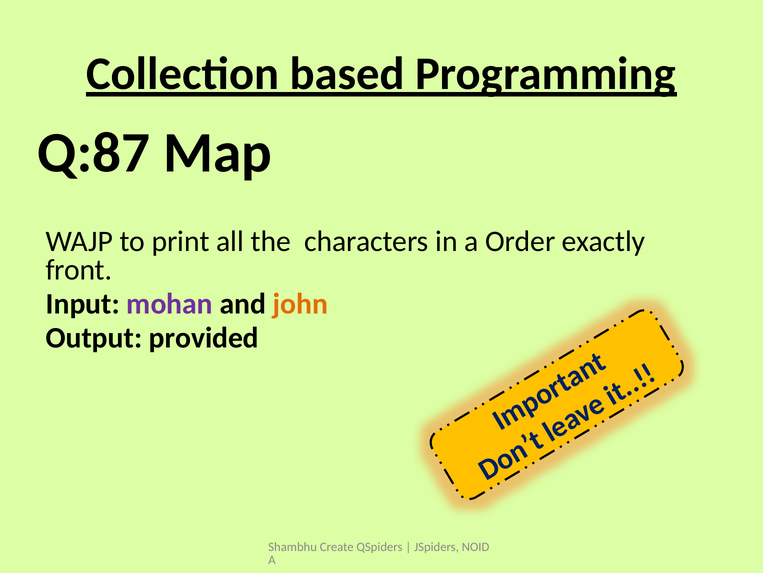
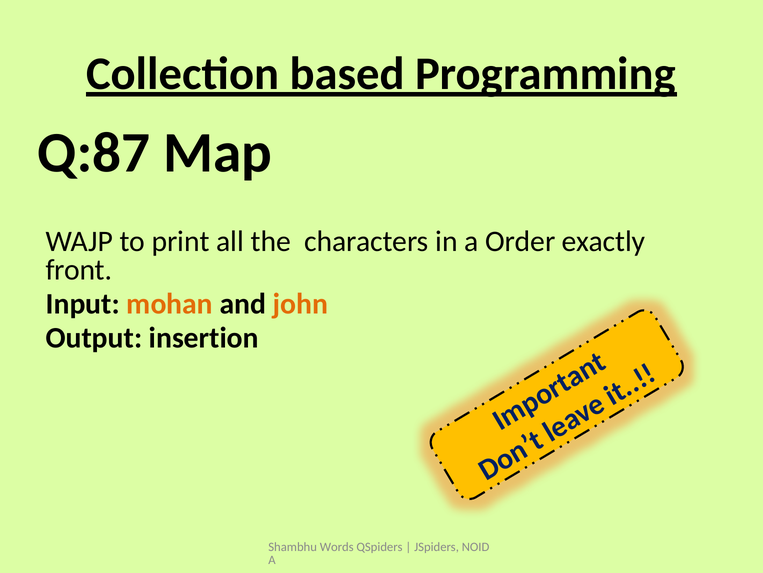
mohan colour: purple -> orange (170, 303)
provided: provided -> insertion (204, 337)
Create: Create -> Words (337, 546)
